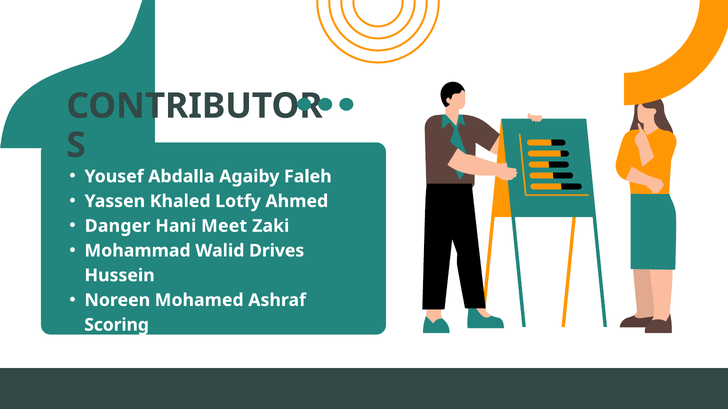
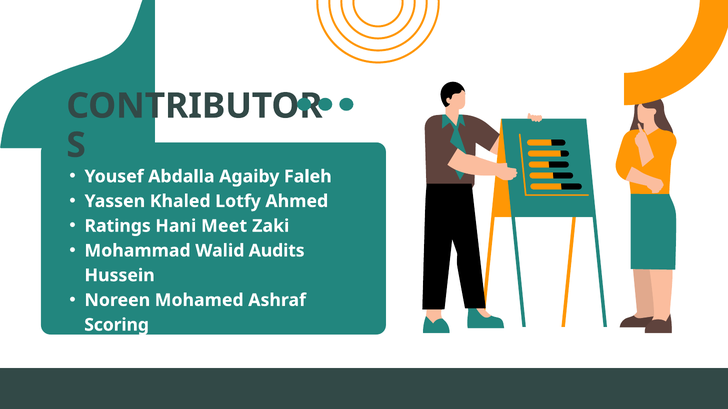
Danger: Danger -> Ratings (118, 226)
Drives: Drives -> Audits (277, 251)
